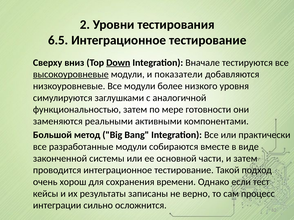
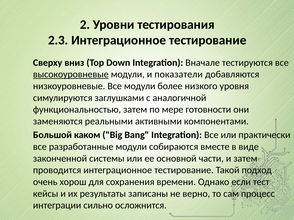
6.5: 6.5 -> 2.3 (58, 40)
Down underline: present -> none (118, 63)
метод: метод -> каком (87, 135)
